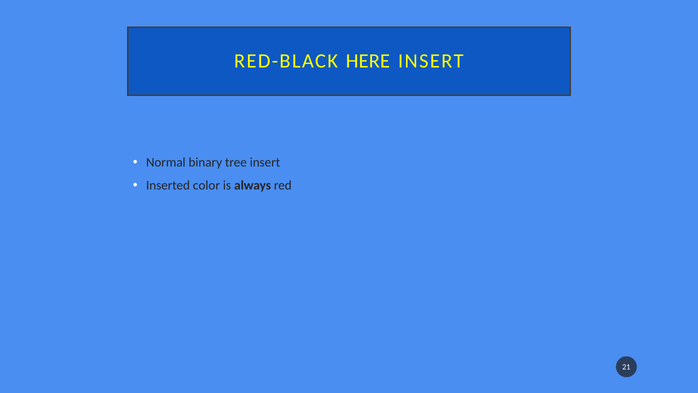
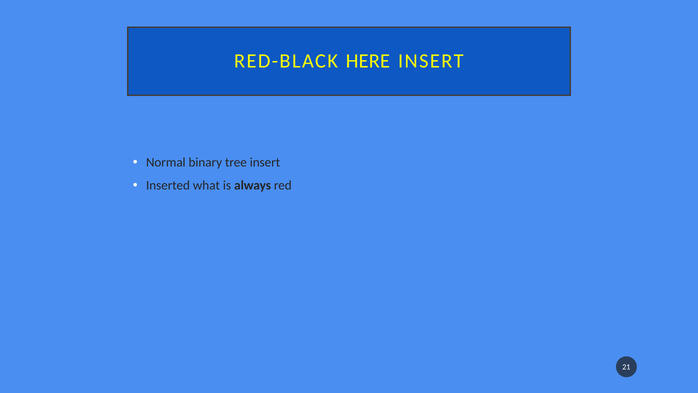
color: color -> what (206, 185)
